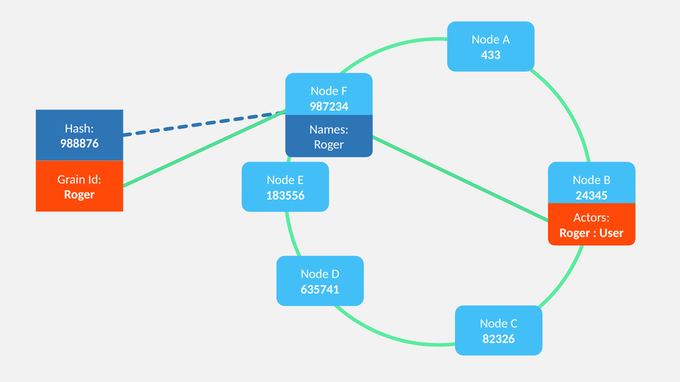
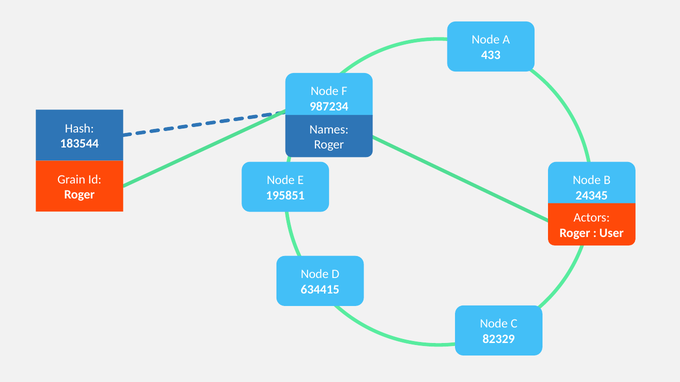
988876: 988876 -> 183544 (79, 144)
183556: 183556 -> 195851 (285, 196)
635741: 635741 -> 634415 (320, 290)
82326: 82326 -> 82329 (499, 339)
